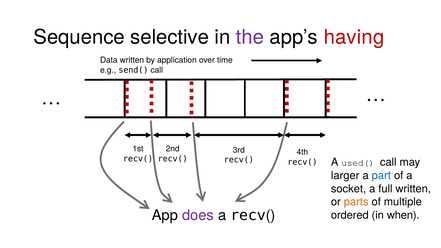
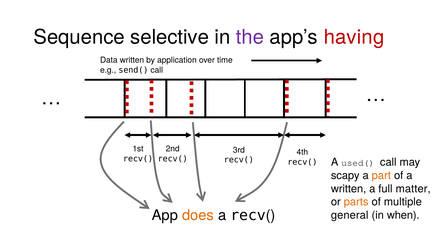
larger: larger -> scapy (345, 176)
part colour: blue -> orange (381, 176)
socket: socket -> written (349, 189)
full written: written -> matter (413, 189)
does colour: purple -> orange (198, 215)
ordered: ordered -> general (350, 215)
